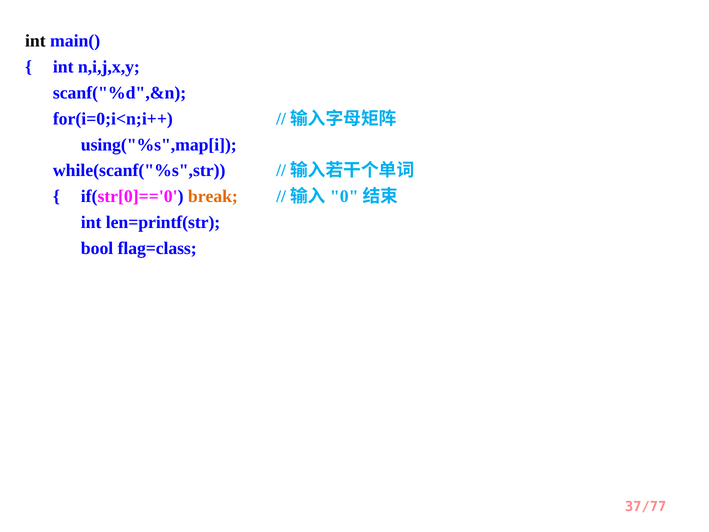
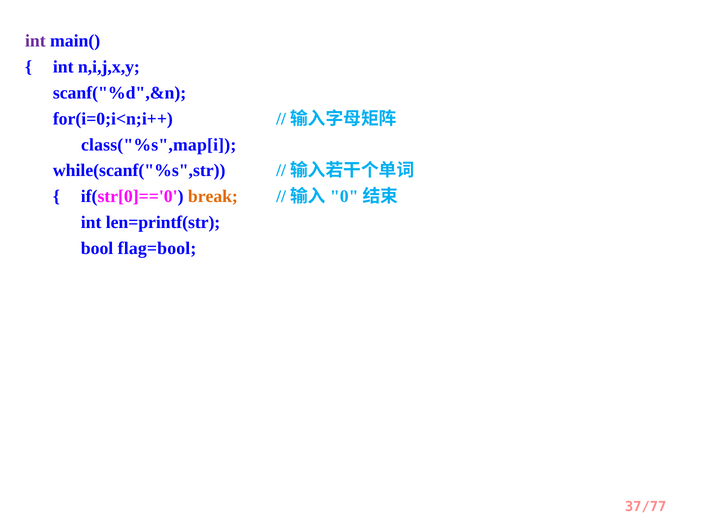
int colour: black -> purple (35, 41)
using("%s",map[i: using("%s",map[i -> class("%s",map[i (159, 145)
flag=class: flag=class -> flag=bool (157, 248)
